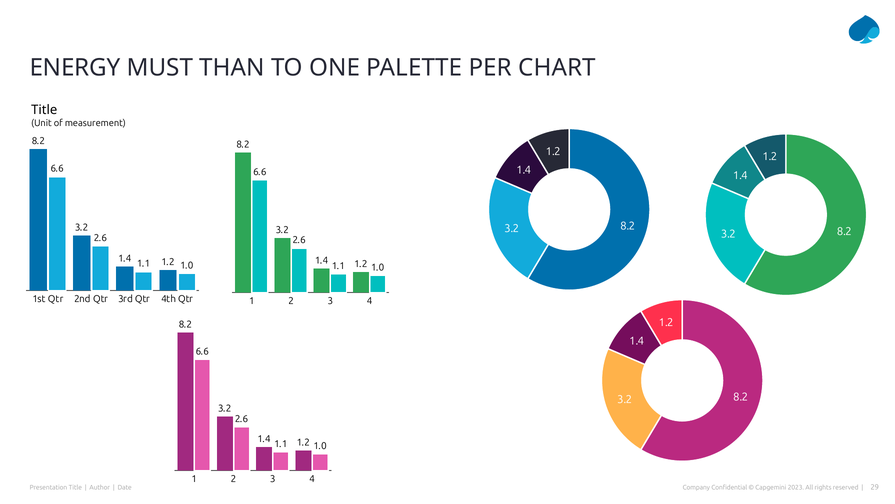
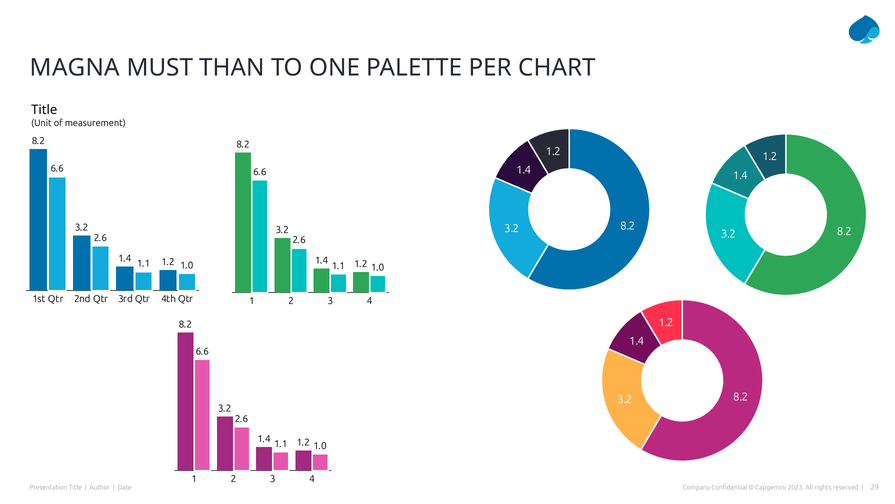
ENERGY: ENERGY -> MAGNA (75, 68)
